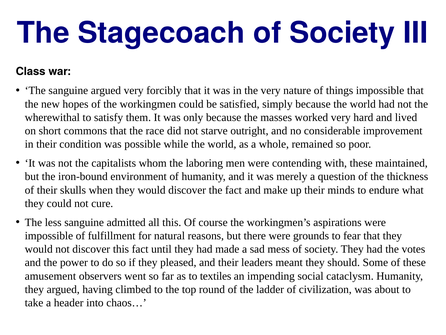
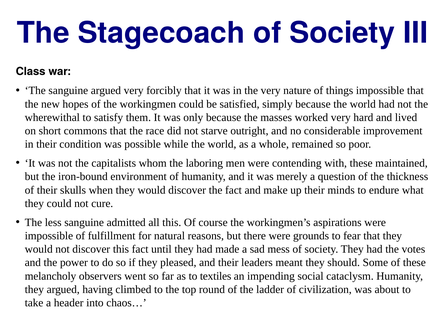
amusement: amusement -> melancholy (50, 276)
